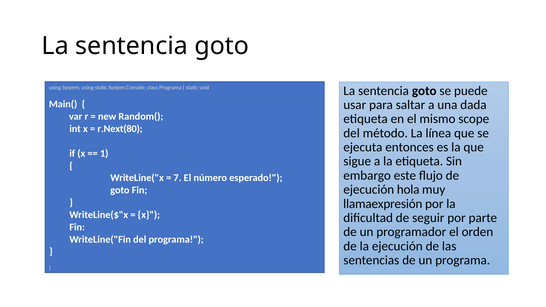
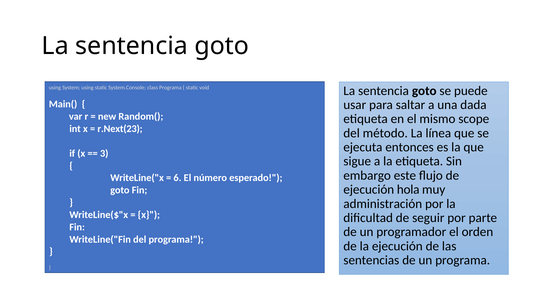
r.Next(80: r.Next(80 -> r.Next(23 (120, 129)
1: 1 -> 3 (104, 153)
7: 7 -> 6 (177, 178)
llamaexpresión: llamaexpresión -> administración (383, 204)
